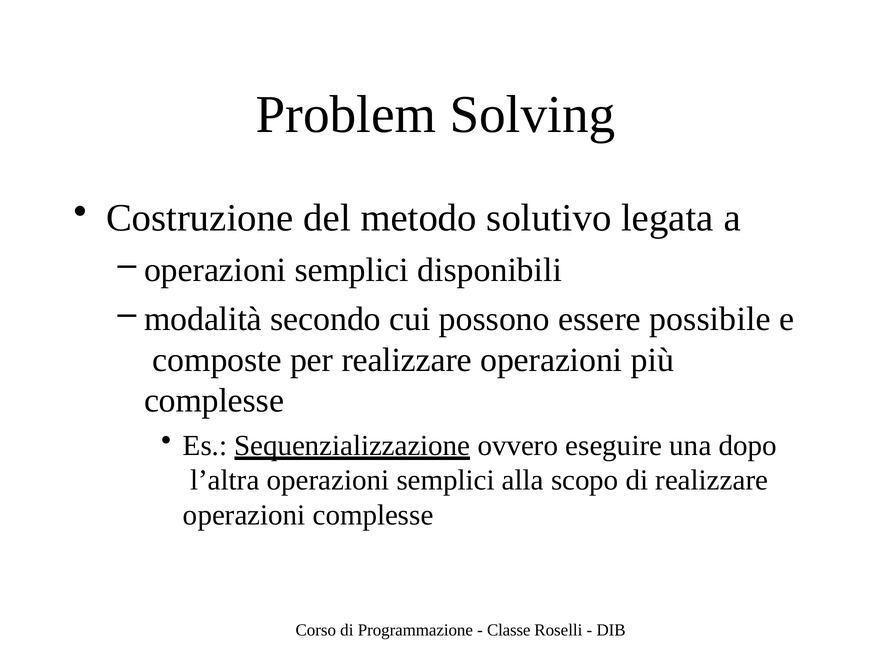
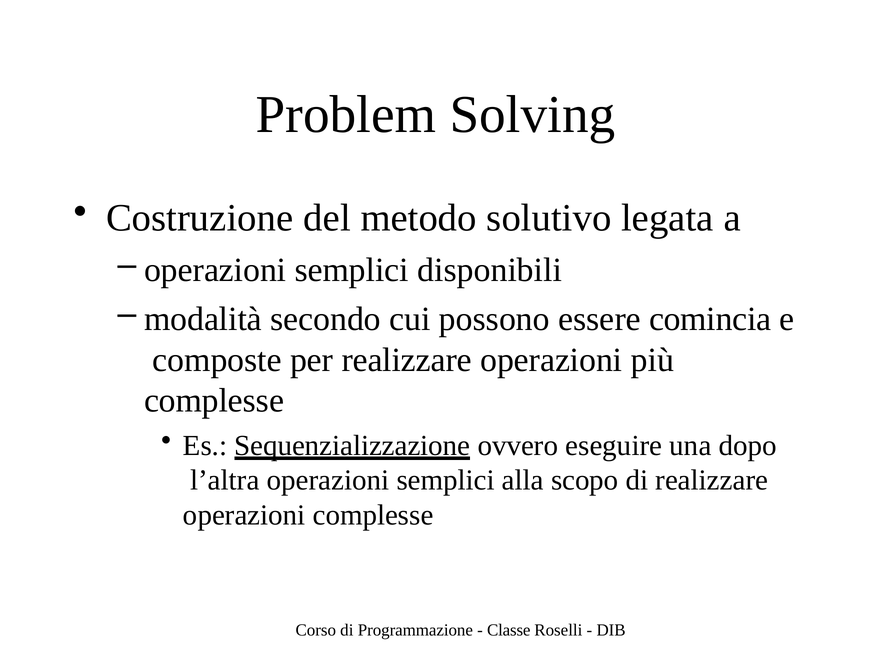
possibile: possibile -> comincia (710, 319)
